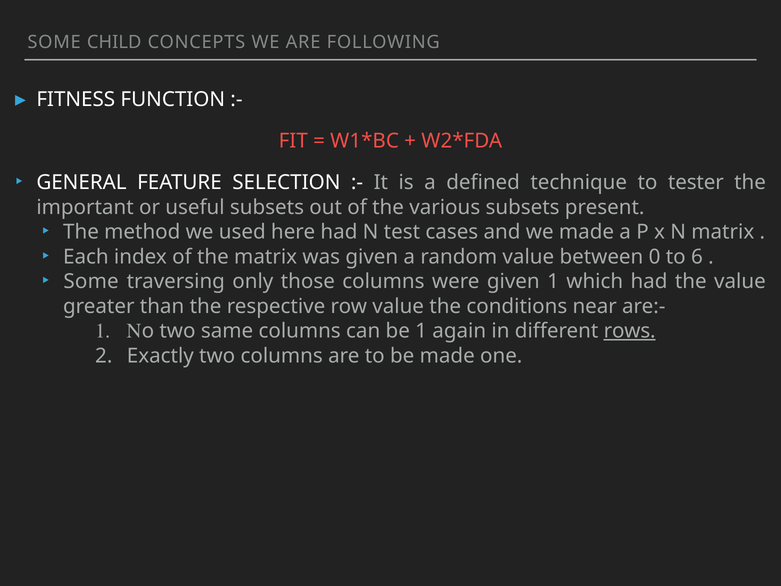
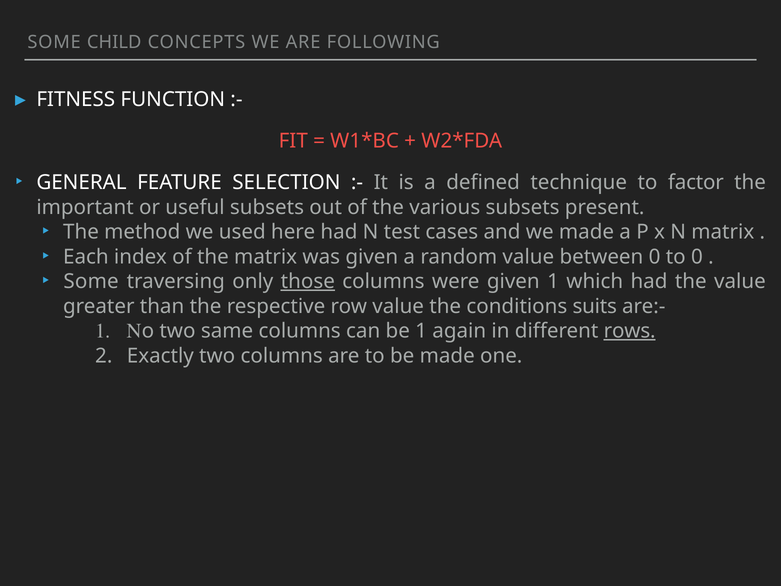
tester: tester -> factor (696, 182)
to 6: 6 -> 0 (697, 257)
those underline: none -> present (308, 281)
near: near -> suits (595, 306)
